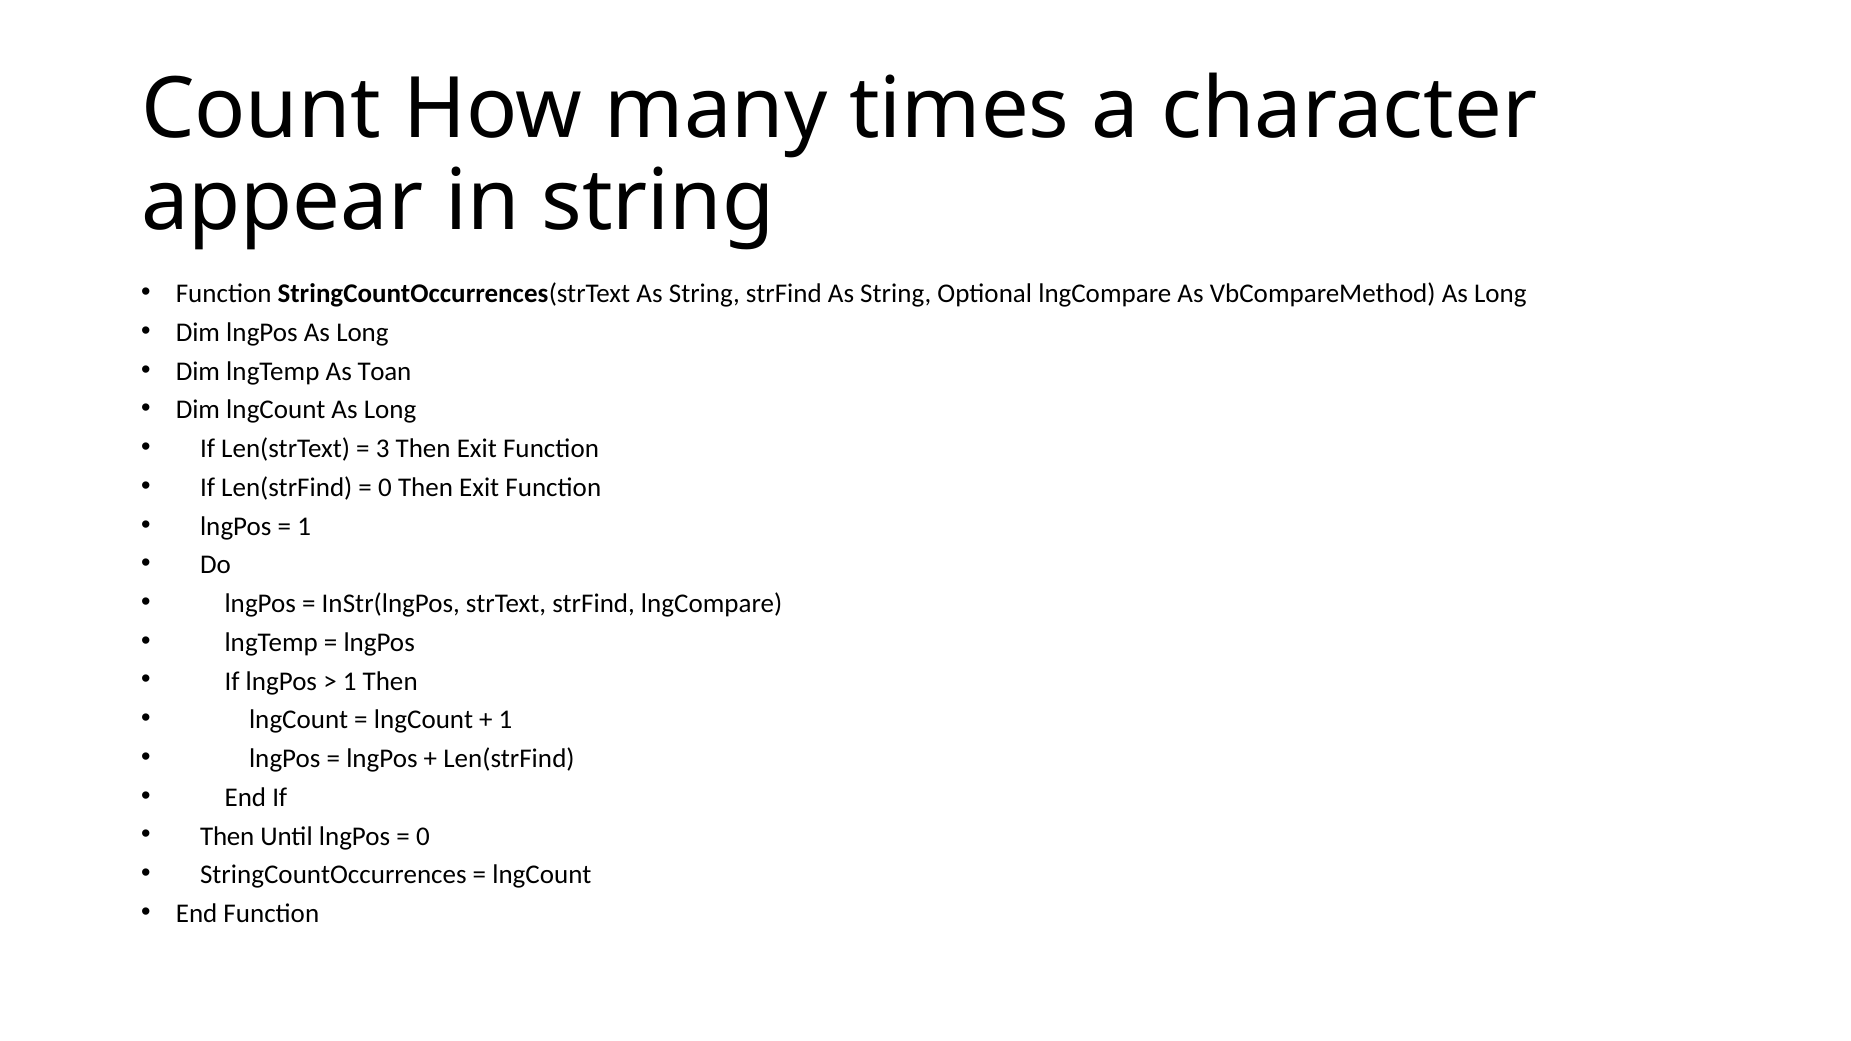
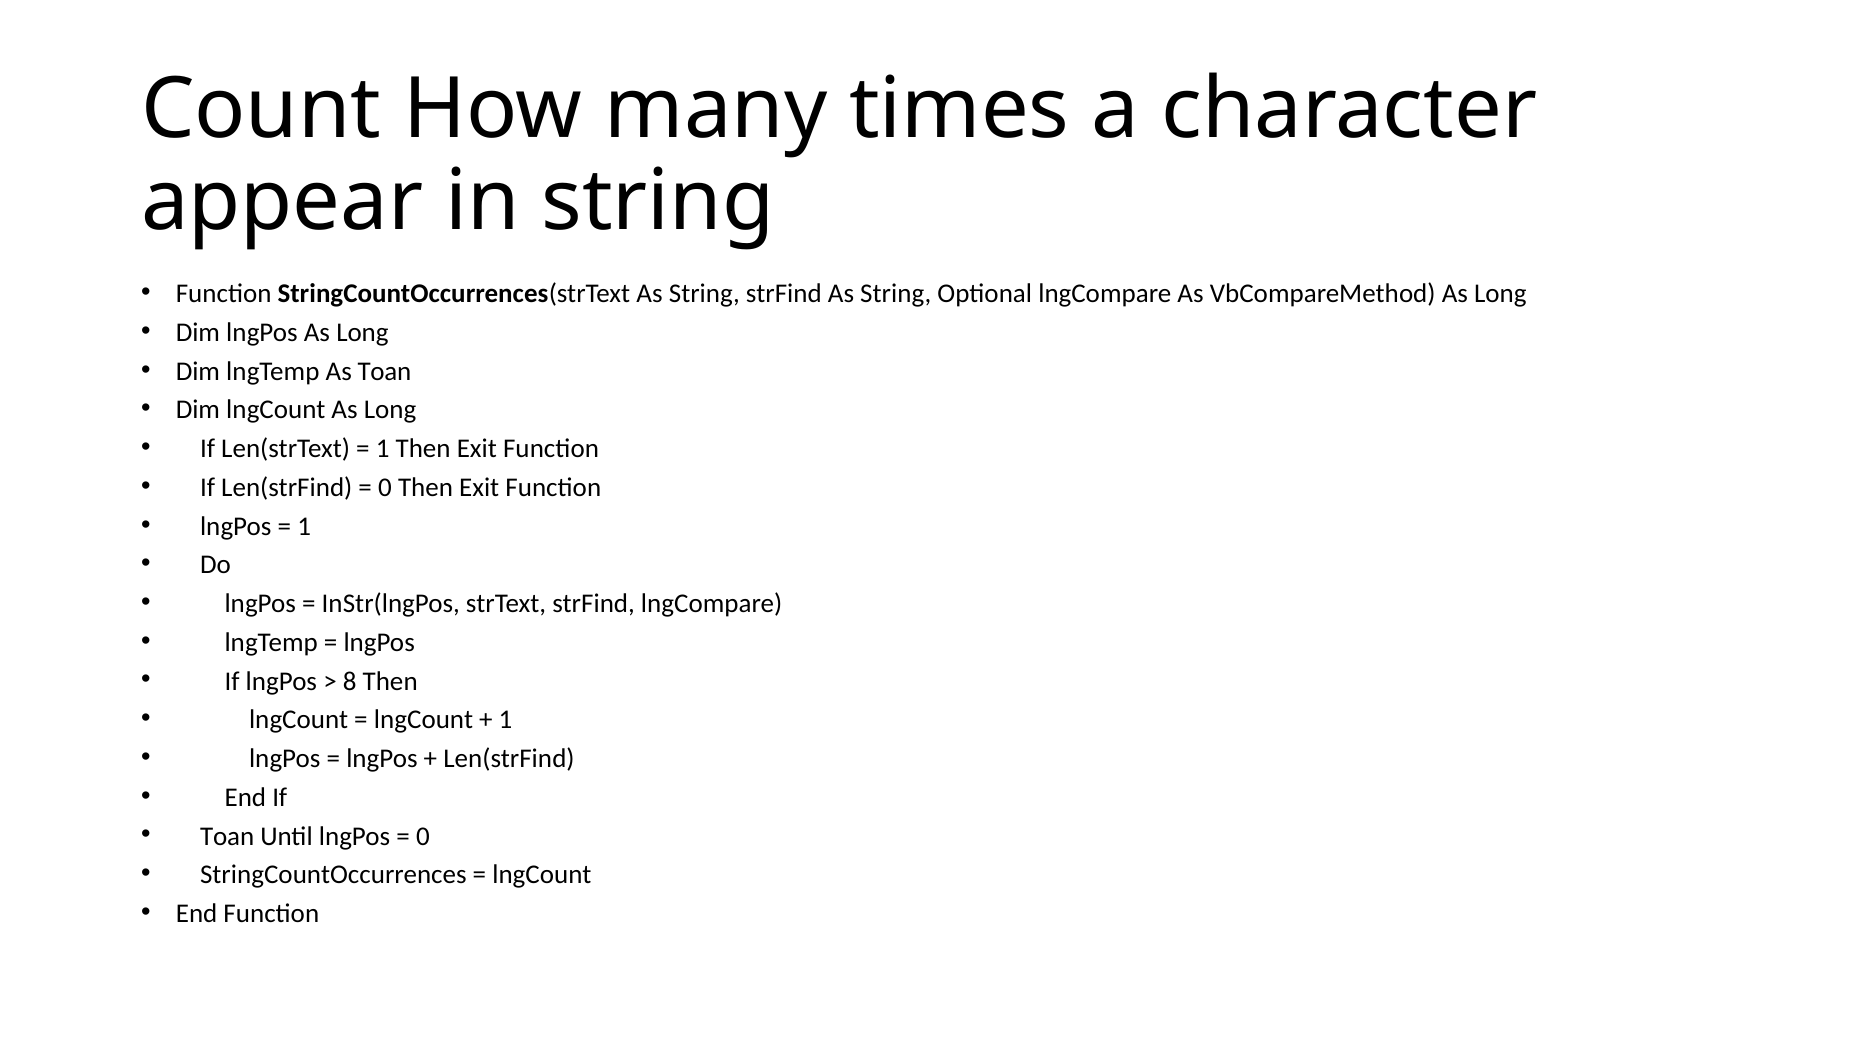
3: 3 -> 1 (383, 449)
1: 1 -> 8 (350, 681)
Then: Then -> Toan (227, 836)
